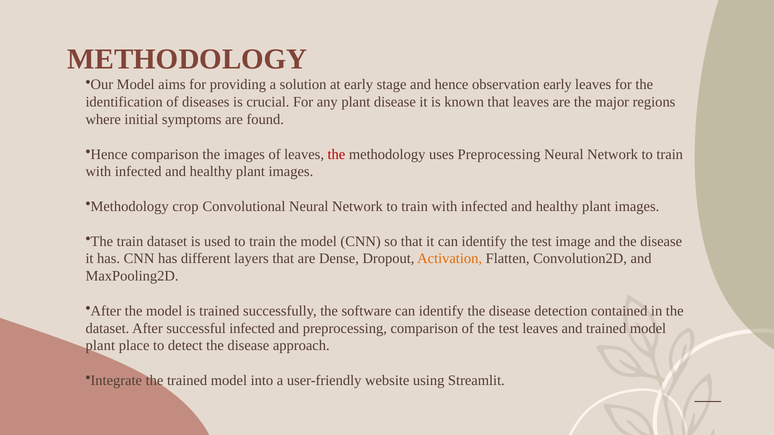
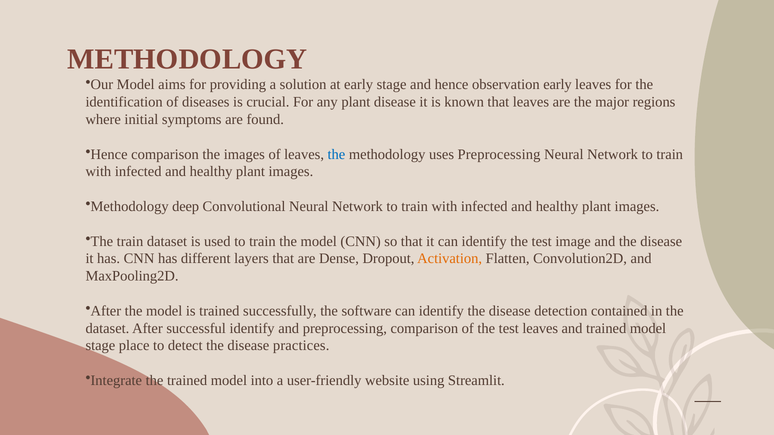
the colour: red -> blue (336, 154)
crop: crop -> deep (186, 207)
successful infected: infected -> identify (252, 329)
plant: plant -> stage (100, 346)
approach: approach -> practices (301, 346)
